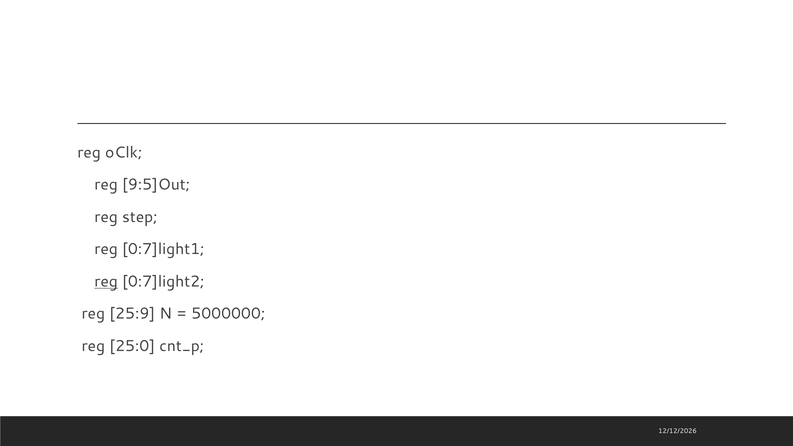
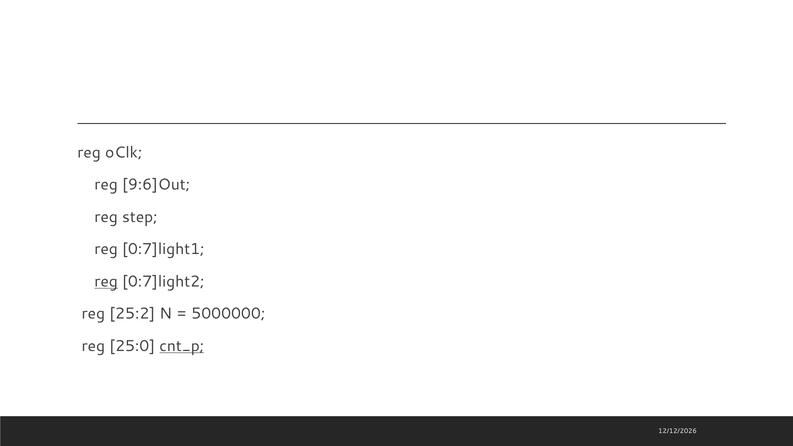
9:5]Out: 9:5]Out -> 9:6]Out (156, 185)
25:9: 25:9 -> 25:2 (132, 314)
cnt_p underline: none -> present (182, 346)
